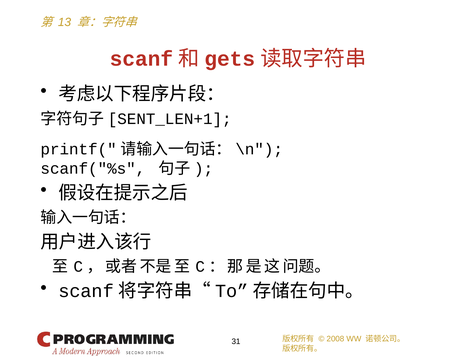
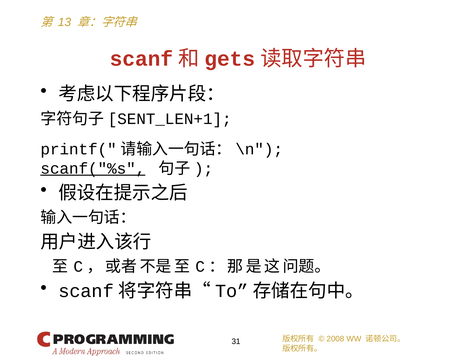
scanf("%s underline: none -> present (93, 168)
